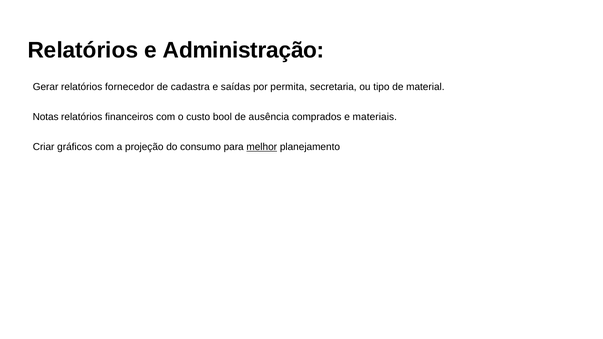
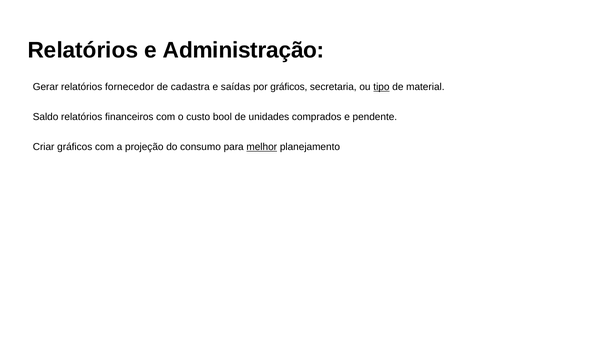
por permita: permita -> gráficos (289, 87)
tipo underline: none -> present (381, 87)
Notas: Notas -> Saldo (46, 117)
ausência: ausência -> unidades (269, 117)
materiais: materiais -> pendente (375, 117)
